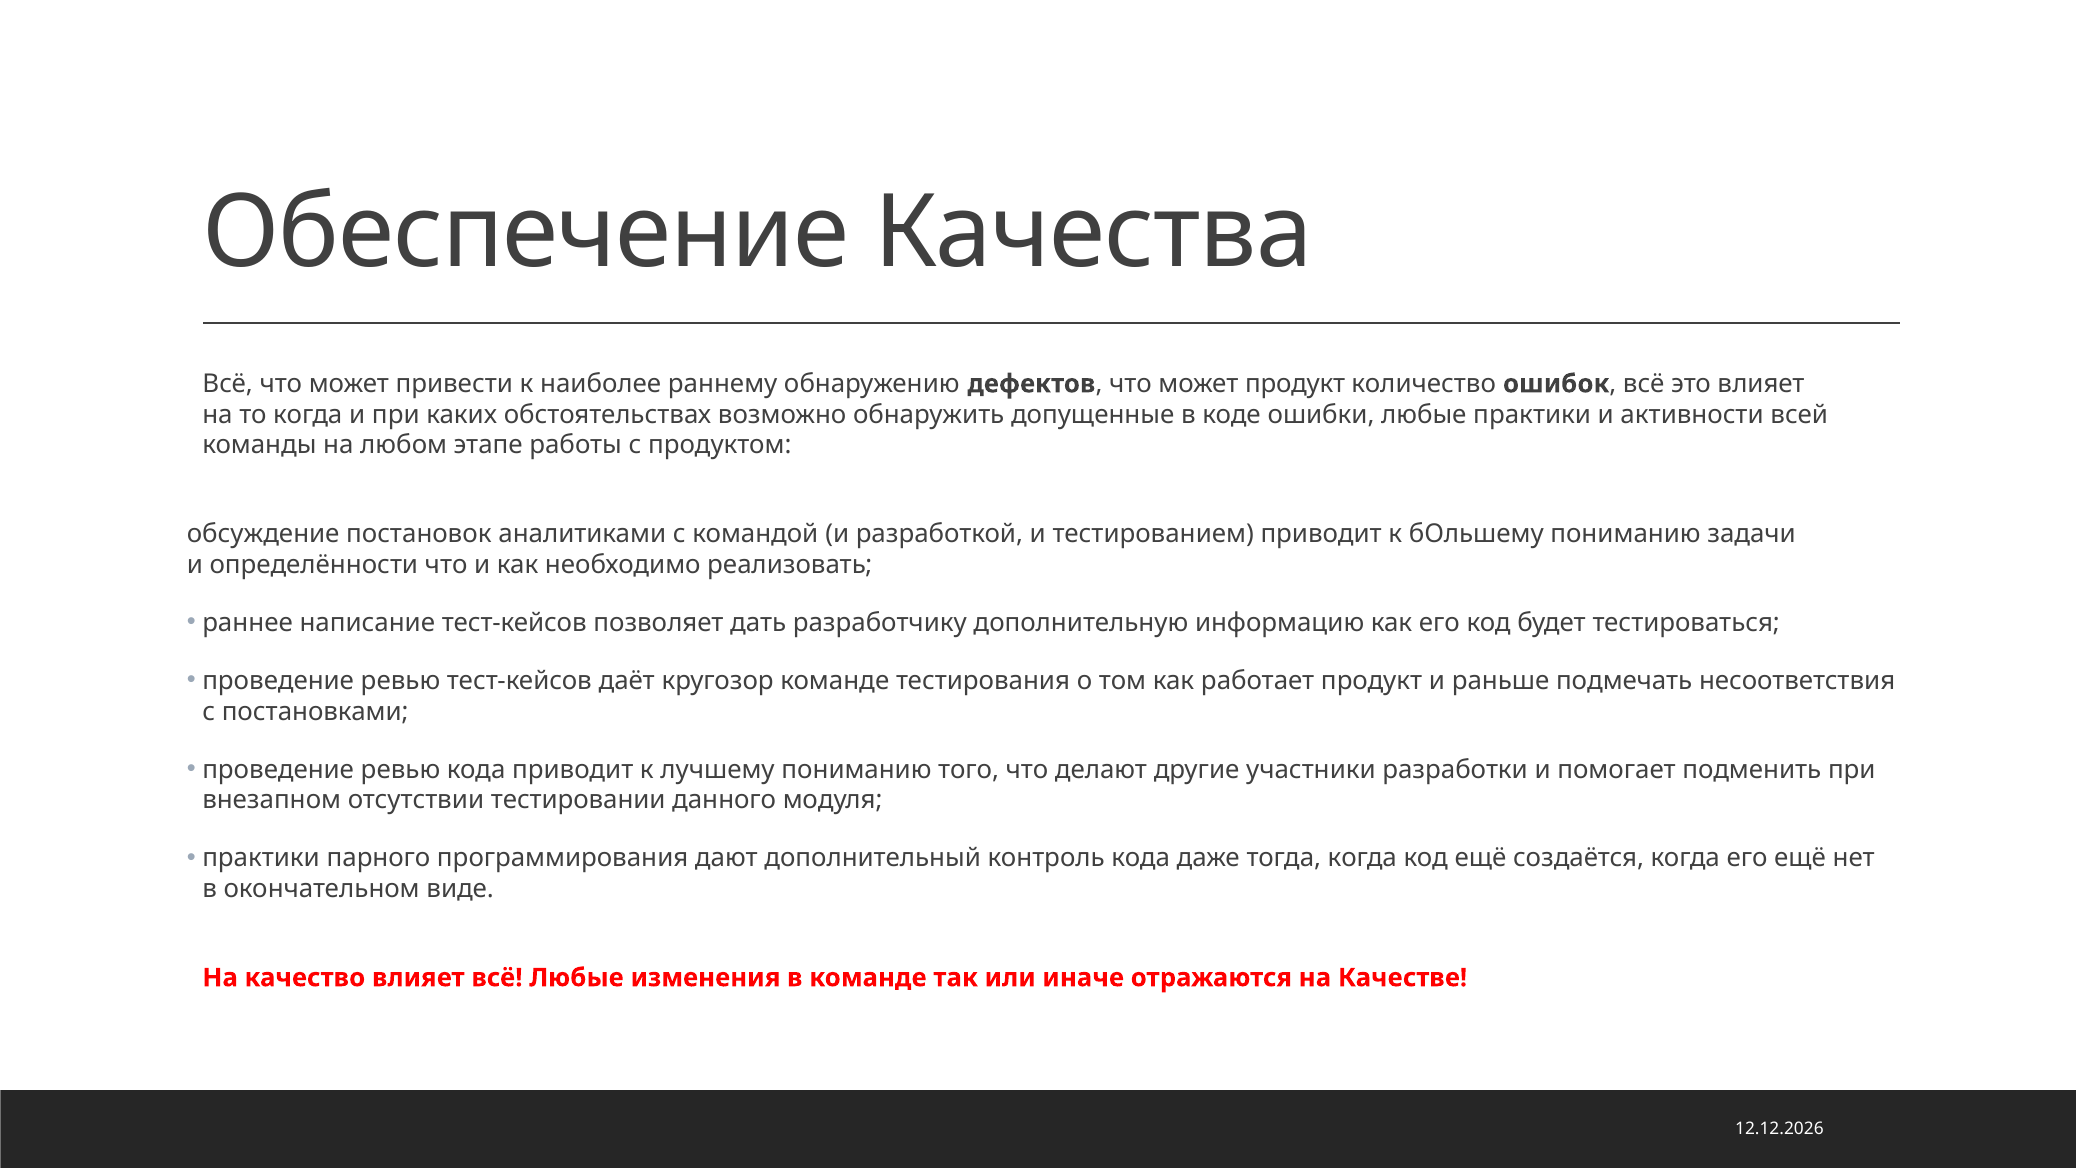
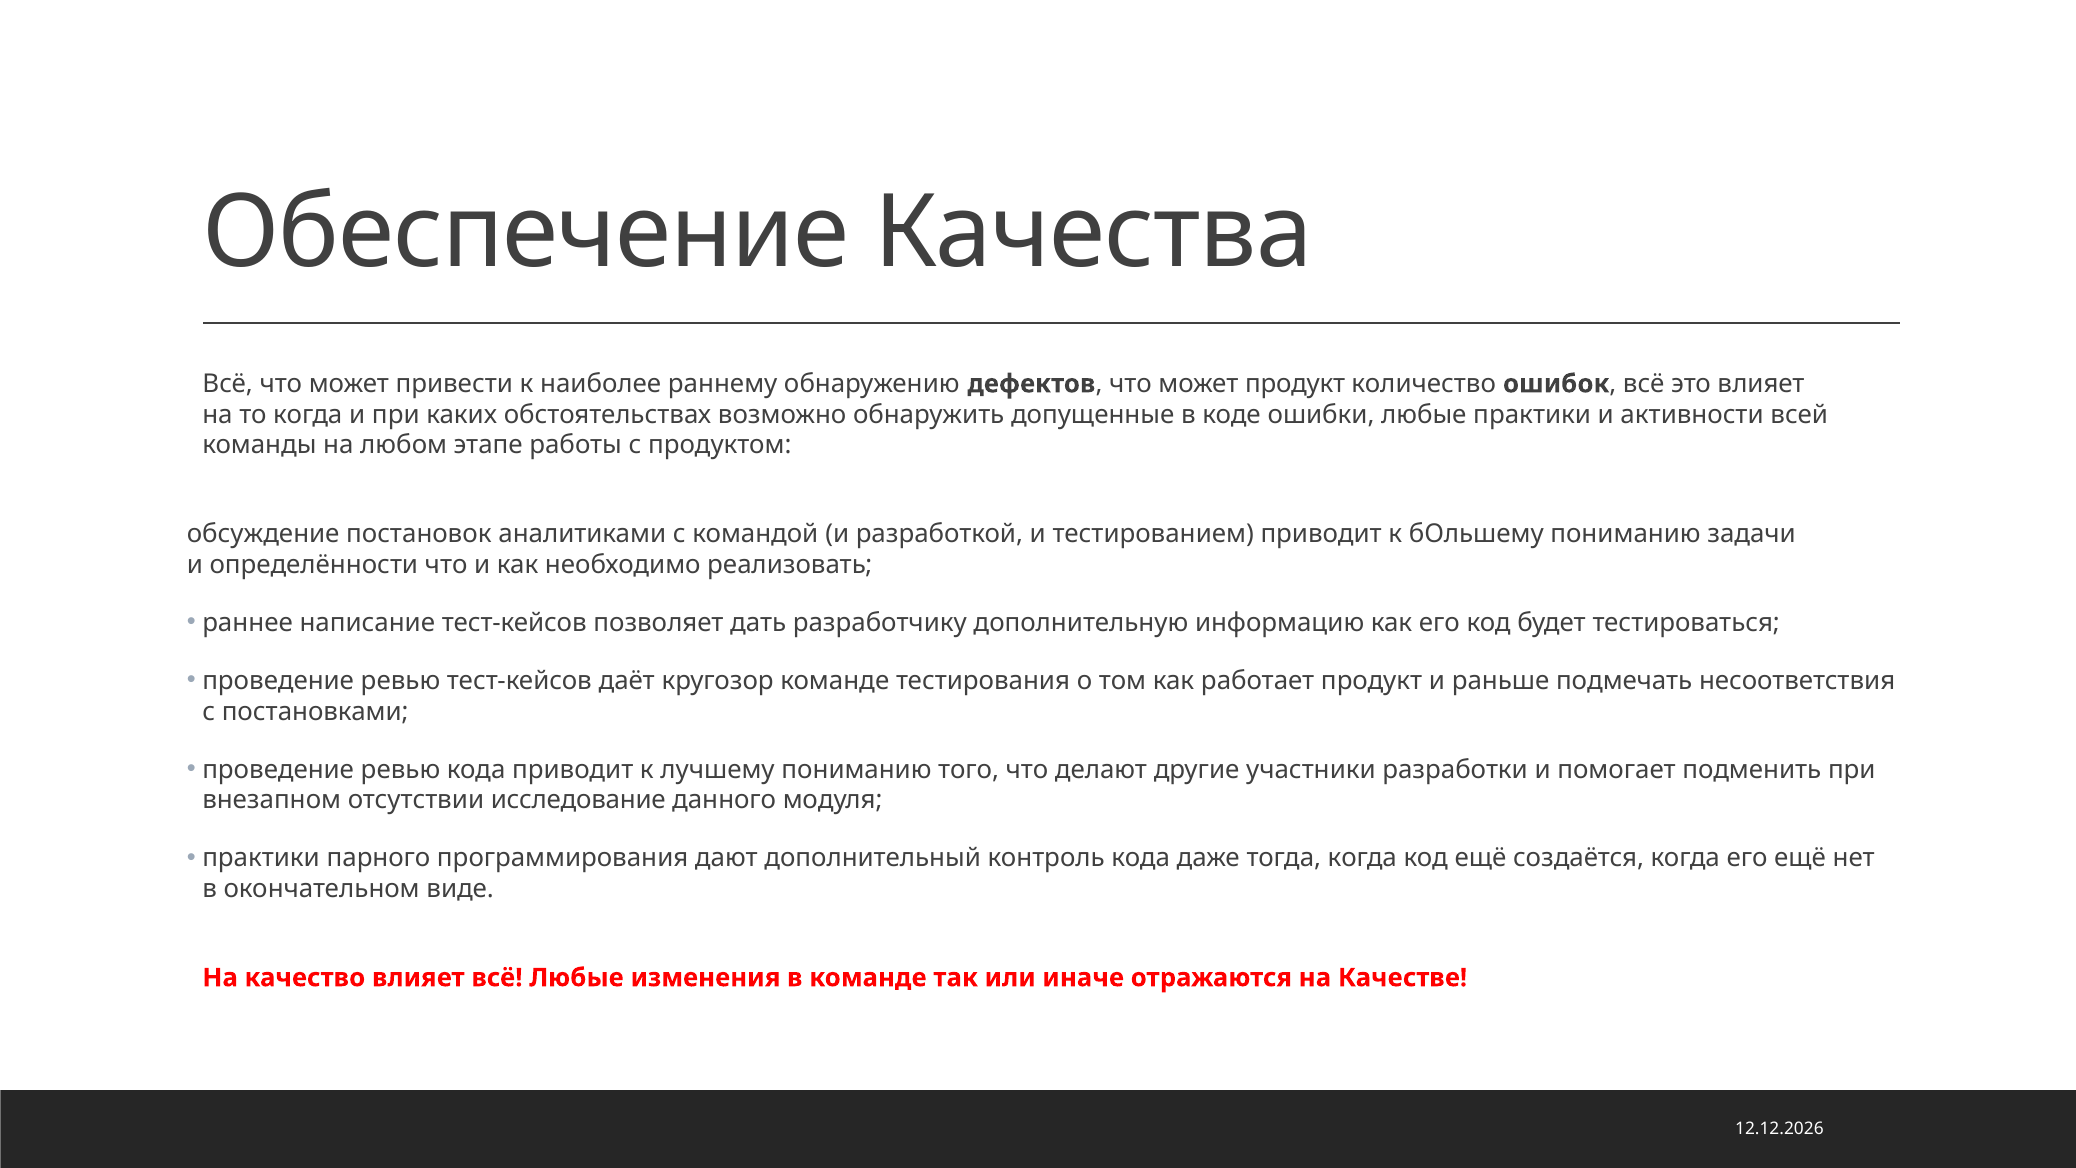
тестировании: тестировании -> исследование (578, 800)
